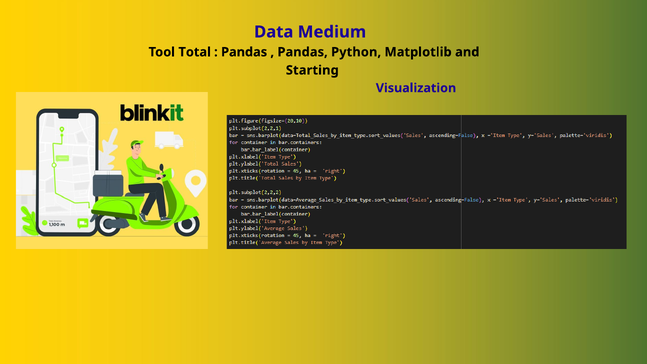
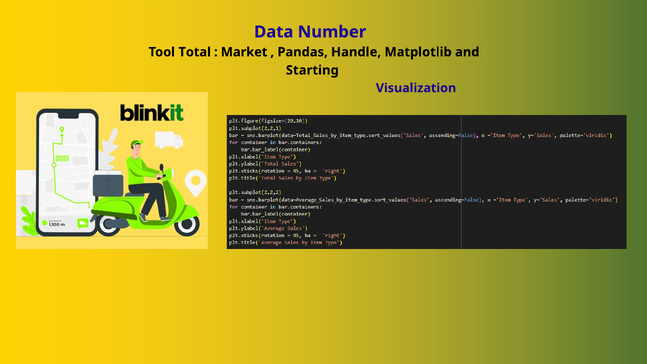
Medium: Medium -> Number (332, 32)
Pandas: Pandas -> Market (244, 52)
Python: Python -> Handle (356, 52)
